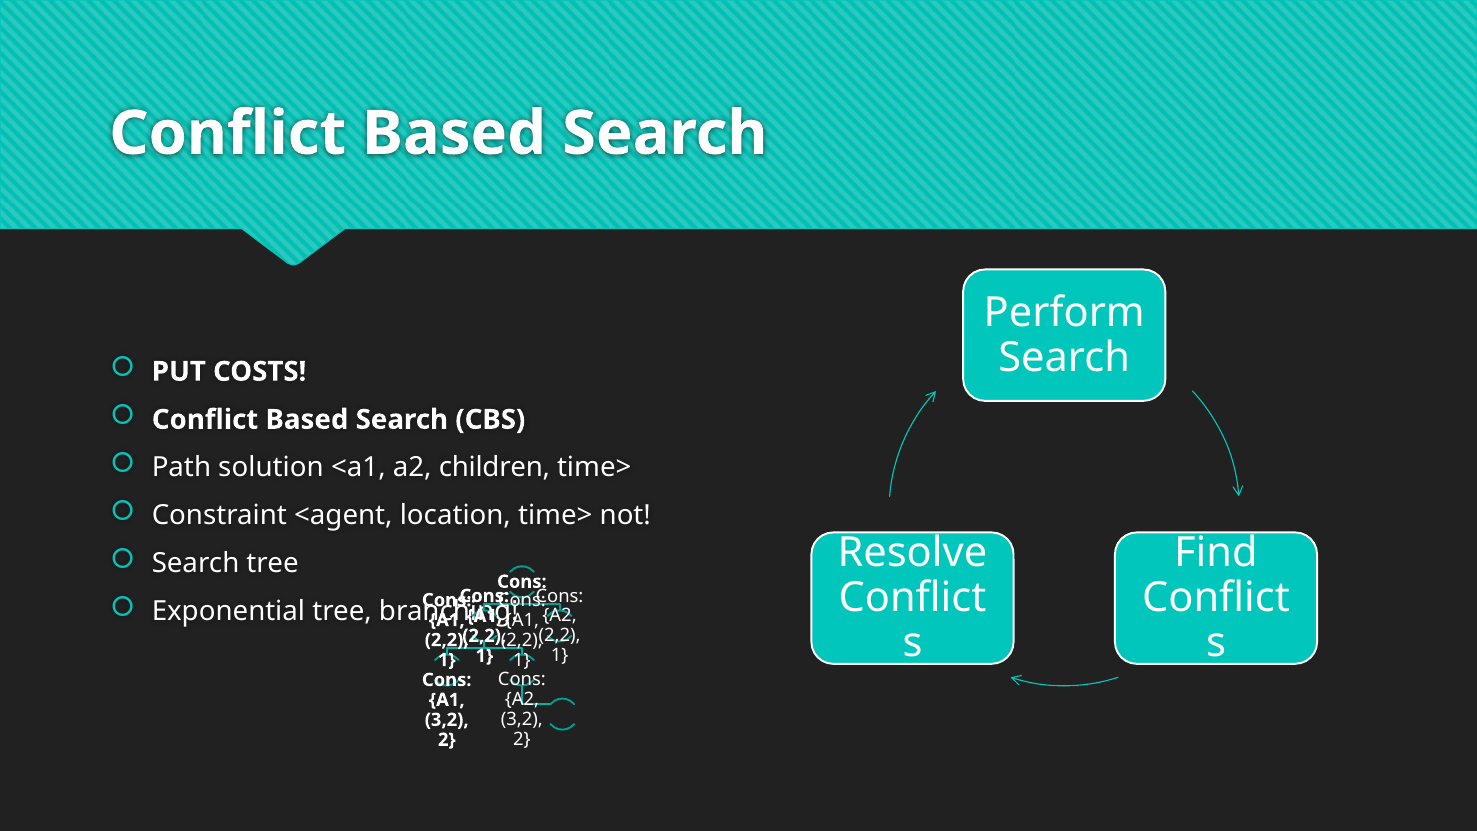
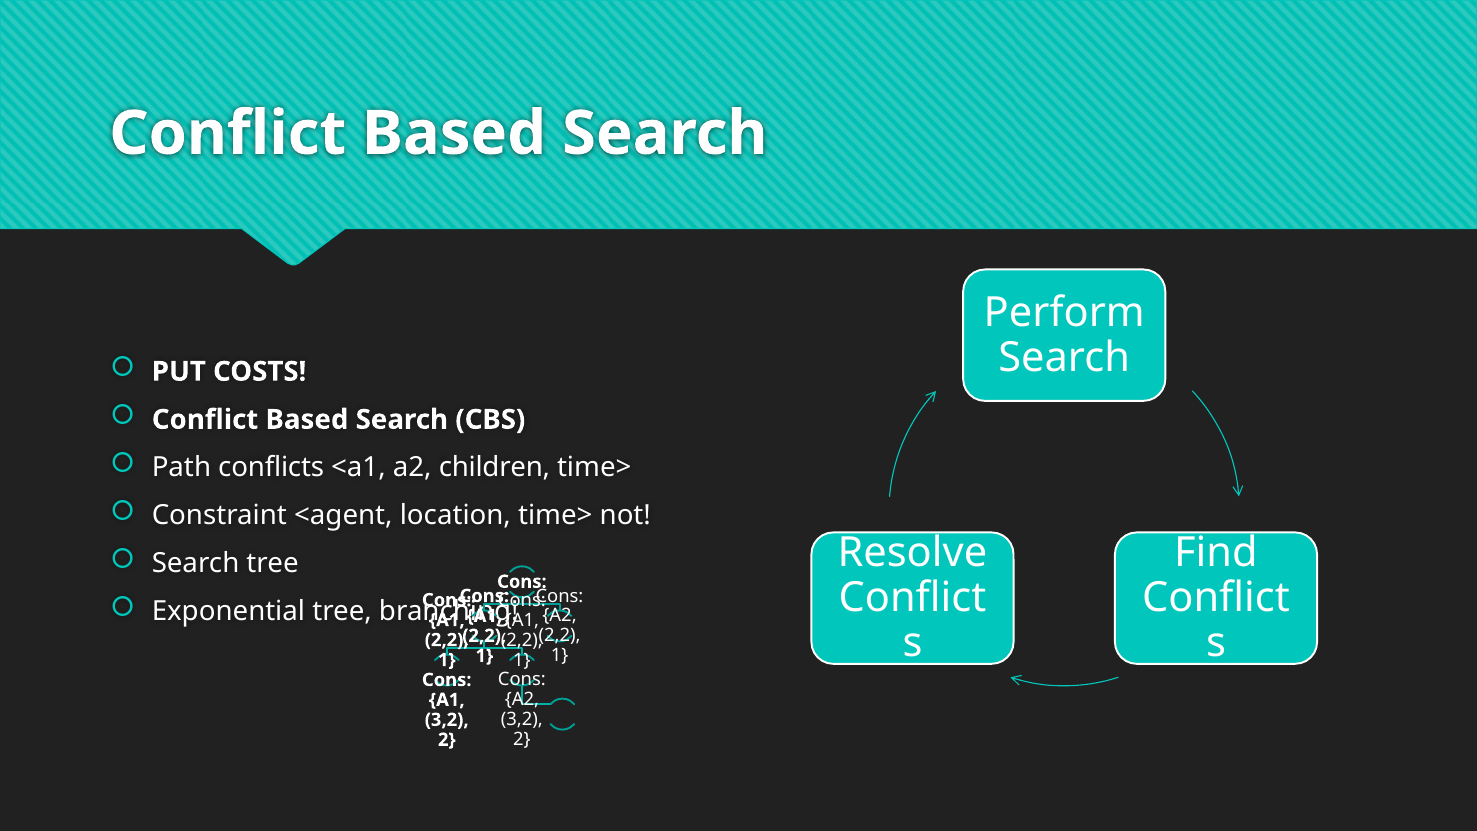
solution: solution -> conflicts (271, 468)
